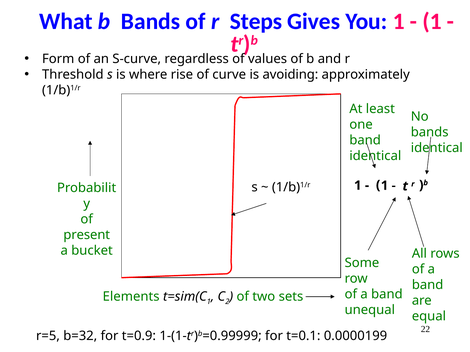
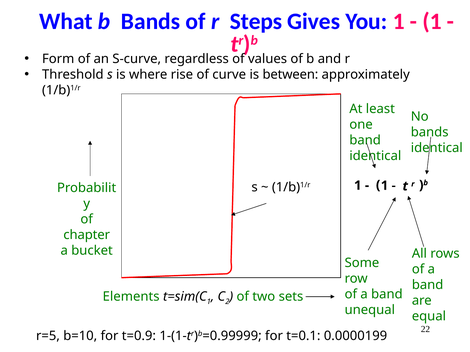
avoiding: avoiding -> between (290, 75)
present: present -> chapter (87, 235)
b=32: b=32 -> b=10 (80, 336)
